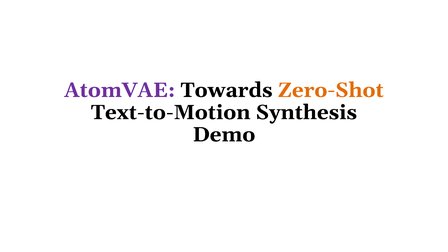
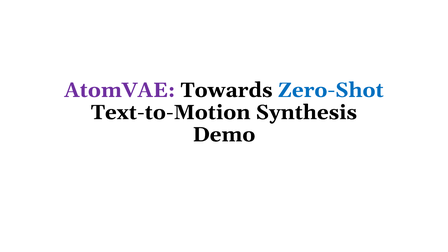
Zero-Shot colour: orange -> blue (331, 90)
